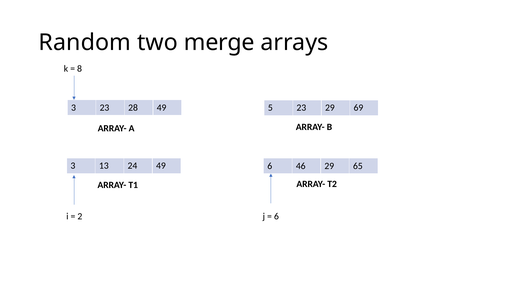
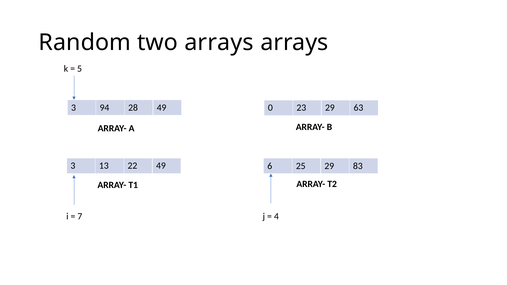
two merge: merge -> arrays (219, 43)
8: 8 -> 5 (80, 69)
3 23: 23 -> 94 (104, 108)
5: 5 -> 0 (270, 108)
69: 69 -> 63 (358, 108)
24: 24 -> 22 (132, 166)
46: 46 -> 25 (301, 166)
65: 65 -> 83 (358, 166)
2: 2 -> 7 (80, 216)
6: 6 -> 4 (276, 217)
